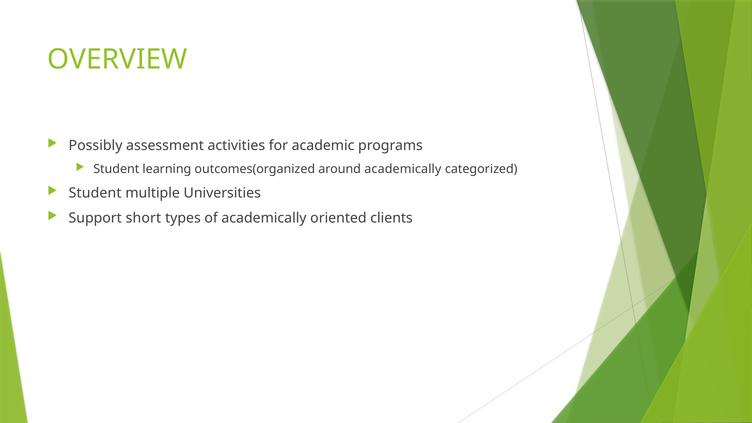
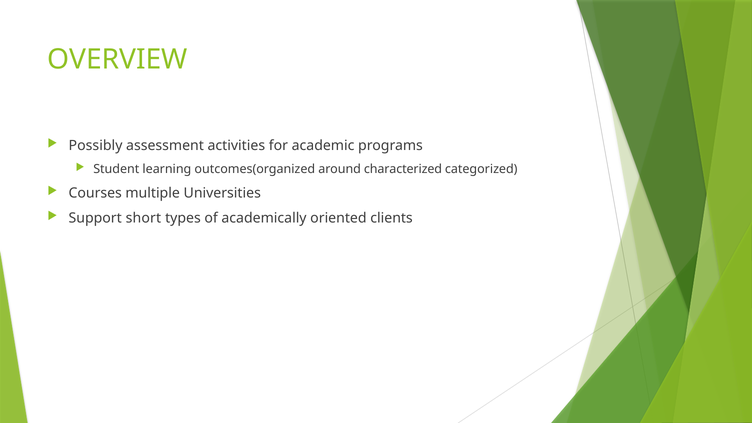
around academically: academically -> characterized (403, 169)
Student: Student -> Courses (95, 193)
